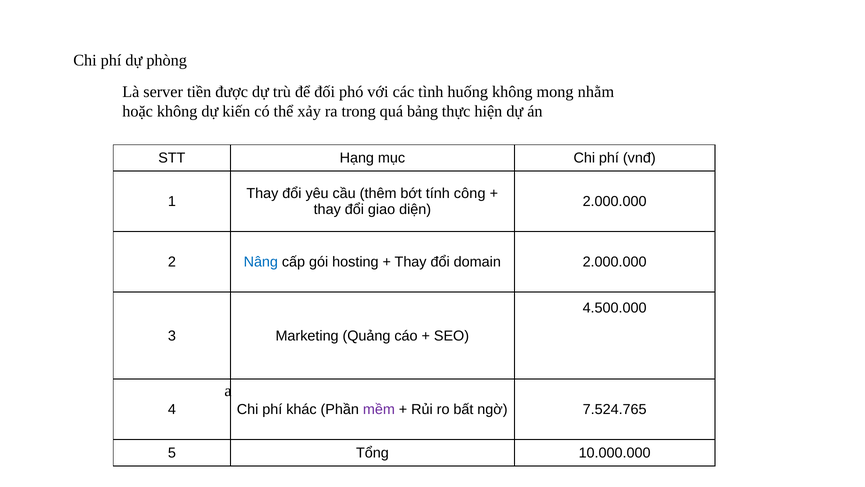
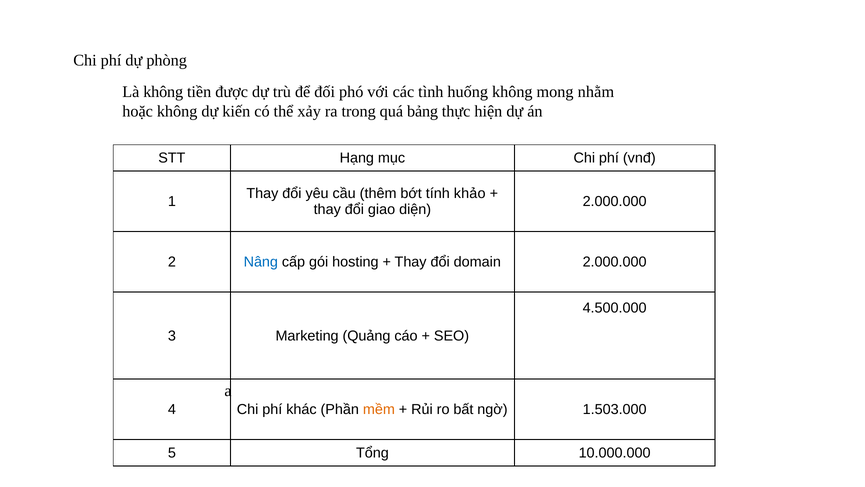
Là server: server -> không (163, 92)
công: công -> khảo (470, 193)
mềm colour: purple -> orange (379, 409)
7.524.765: 7.524.765 -> 1.503.000 (615, 409)
